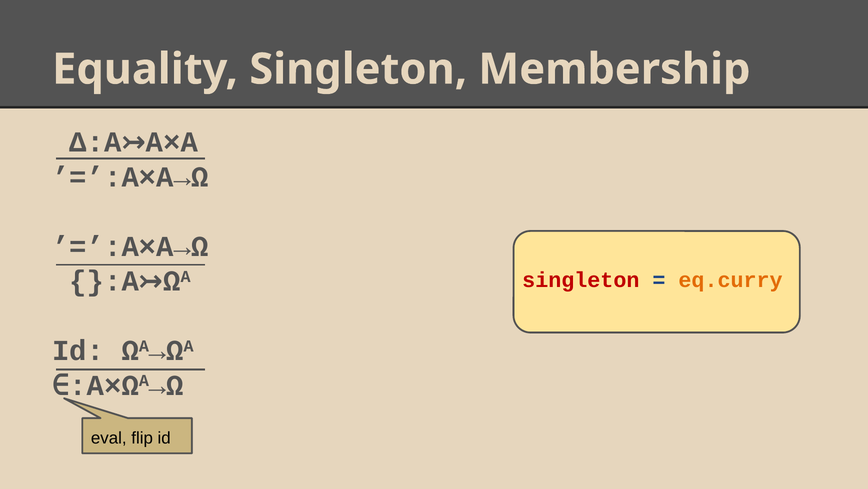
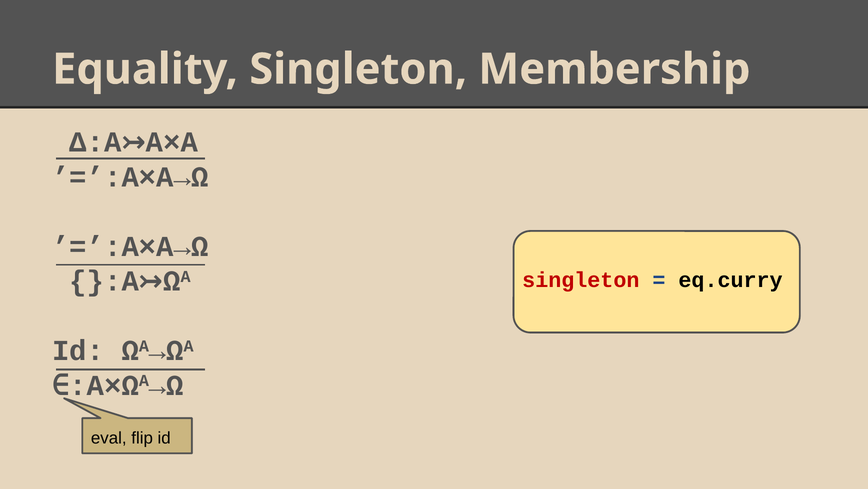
eq.curry colour: orange -> black (731, 280)
